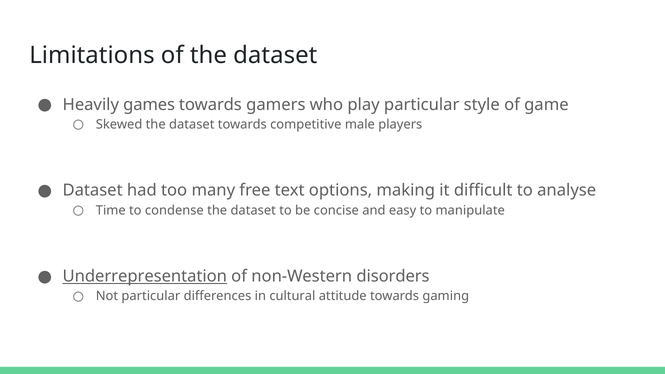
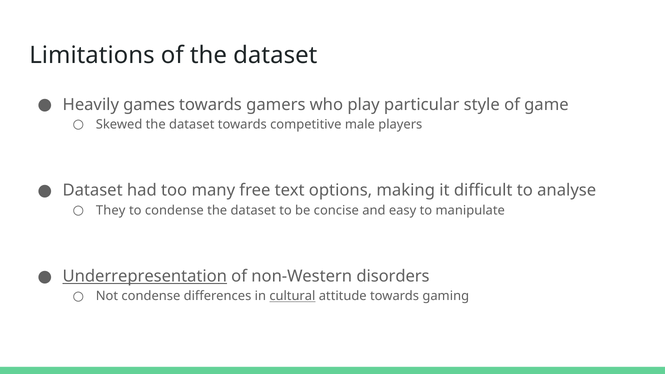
Time: Time -> They (111, 210)
Not particular: particular -> condense (151, 296)
cultural underline: none -> present (292, 296)
